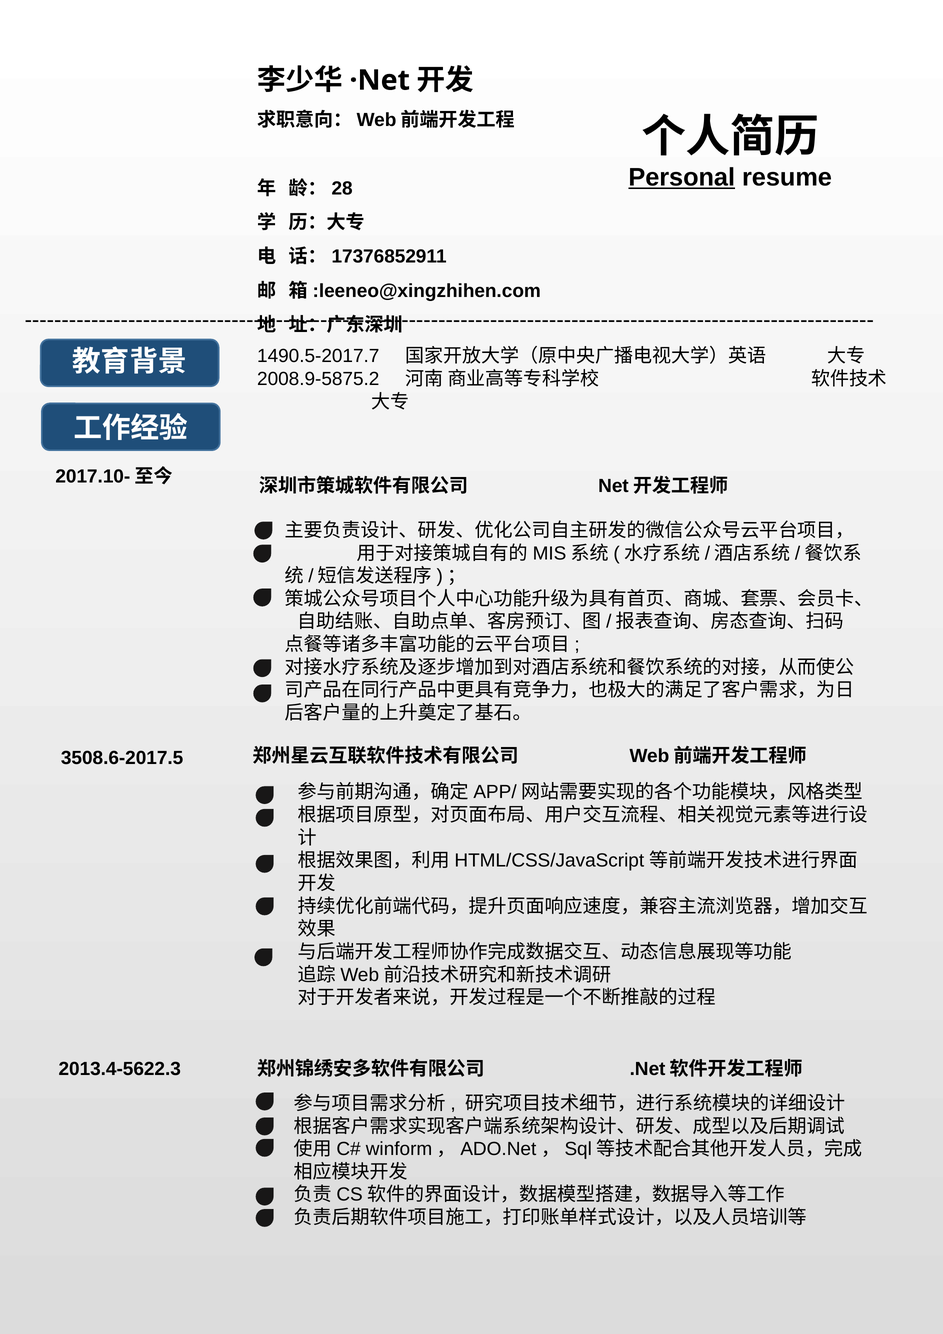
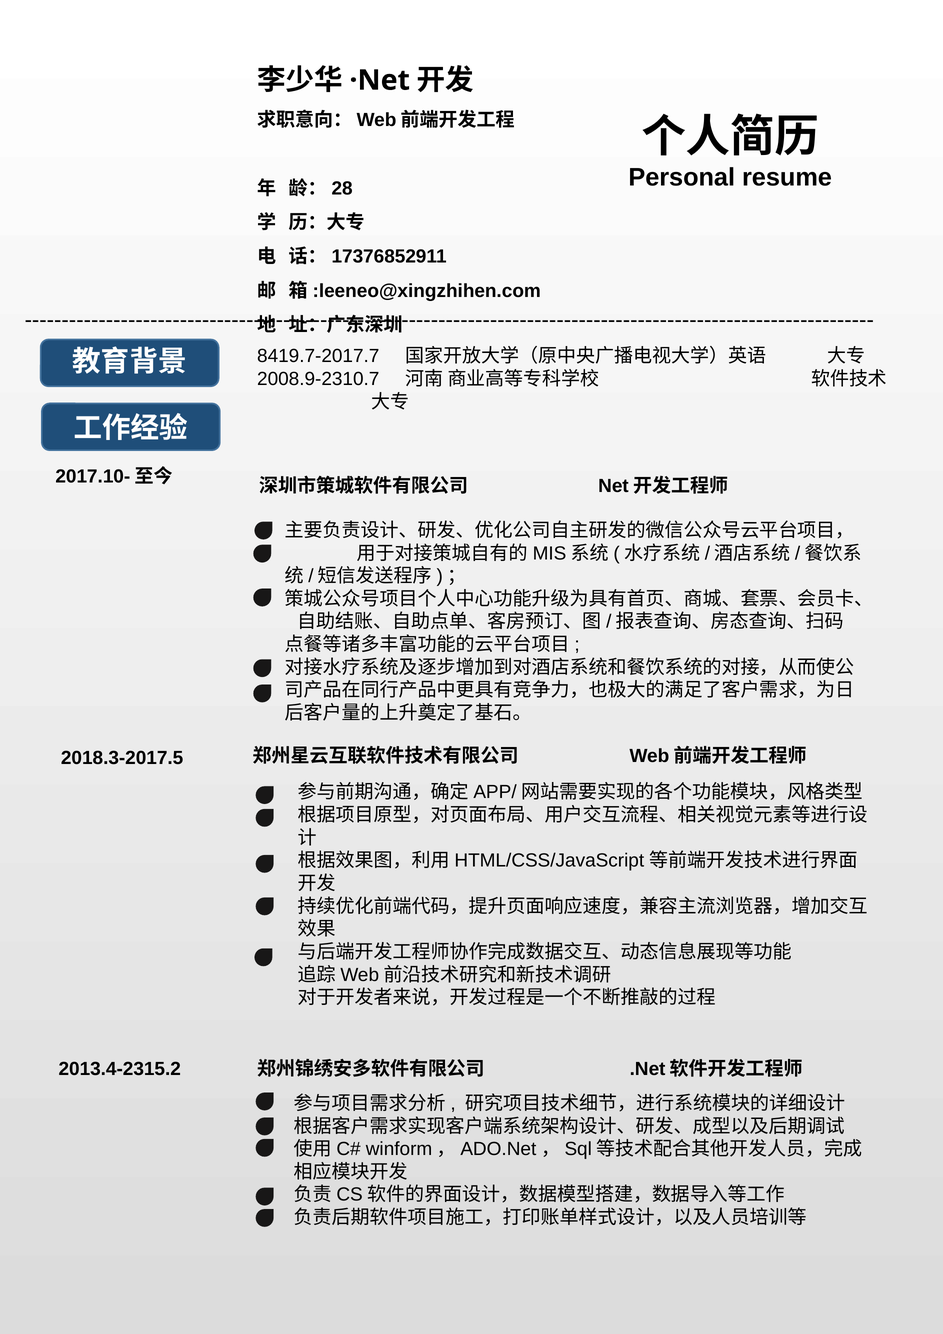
Personal underline: present -> none (682, 177)
1490.5-2017.7: 1490.5-2017.7 -> 8419.7-2017.7 (318, 356)
2008.9-5875.2: 2008.9-5875.2 -> 2008.9-2310.7 (318, 379)
3508.6-2017.5: 3508.6-2017.5 -> 2018.3-2017.5 (122, 758)
2013.4-5622.3: 2013.4-5622.3 -> 2013.4-2315.2 (120, 1069)
